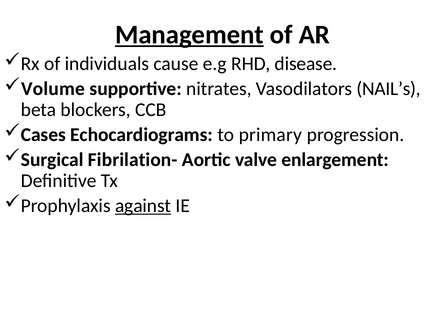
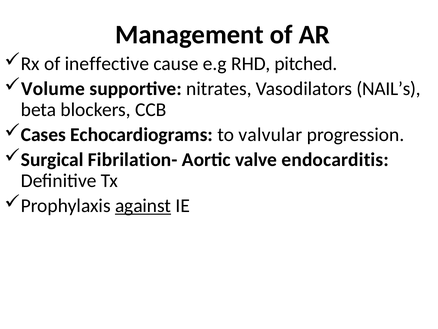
Management underline: present -> none (189, 35)
individuals: individuals -> ineffective (107, 64)
disease: disease -> pitched (306, 64)
primary: primary -> valvular (270, 135)
enlargement: enlargement -> endocarditis (335, 160)
